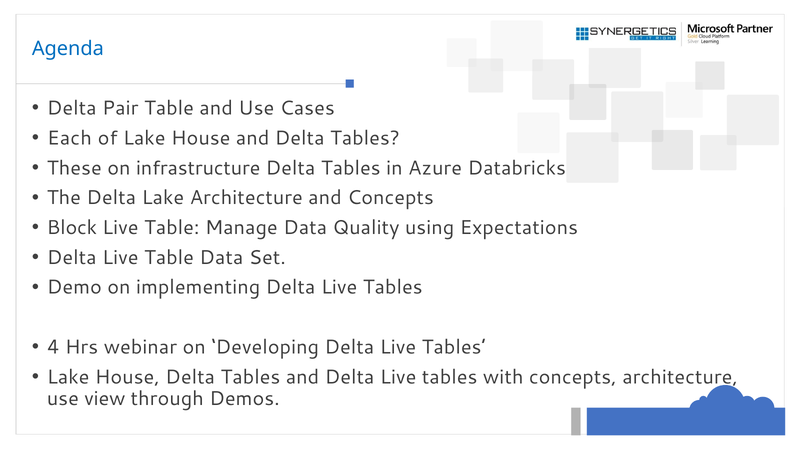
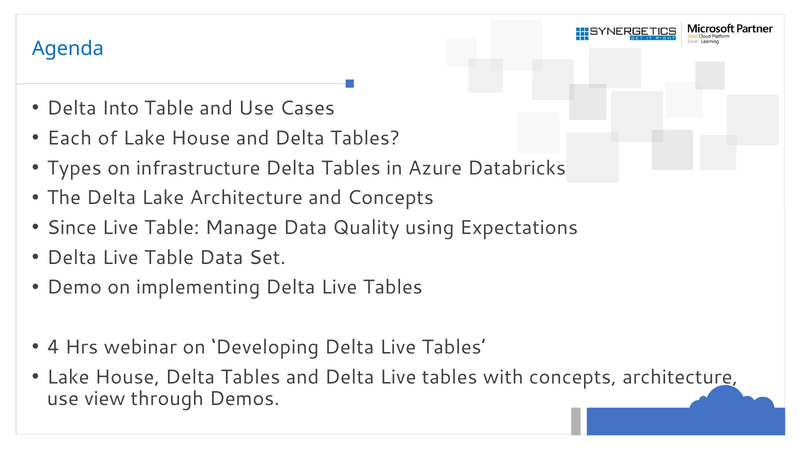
Pair: Pair -> Into (120, 108)
These: These -> Types (74, 168)
Block: Block -> Since (72, 228)
